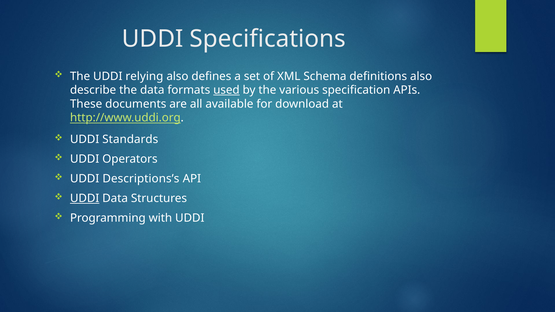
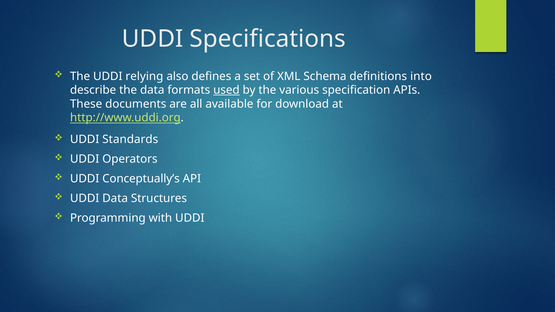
definitions also: also -> into (421, 76)
Descriptions’s: Descriptions’s -> Conceptually’s (141, 179)
UDDI underline: present -> none (85, 198)
